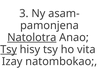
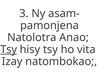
Natolotra underline: present -> none (32, 37)
